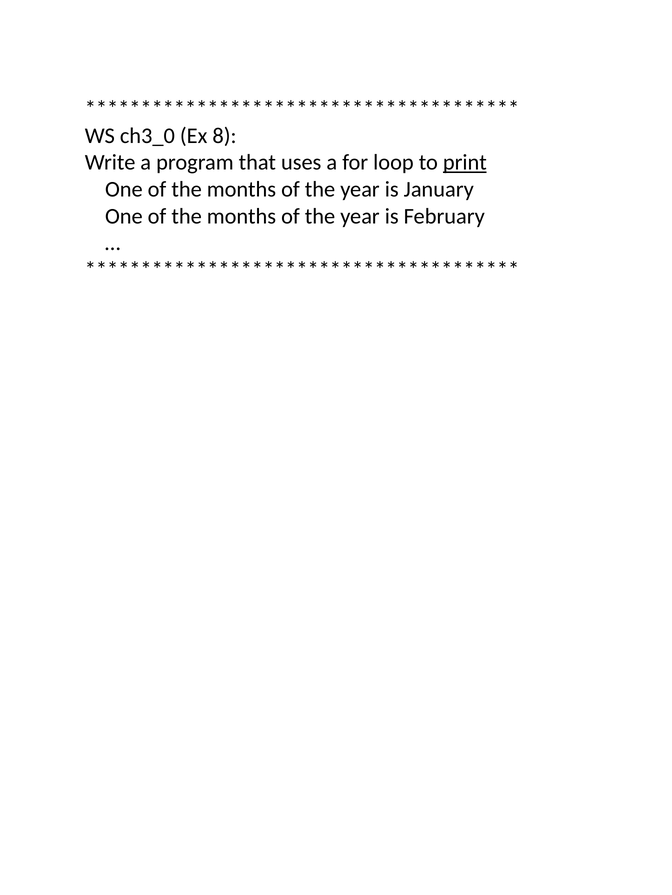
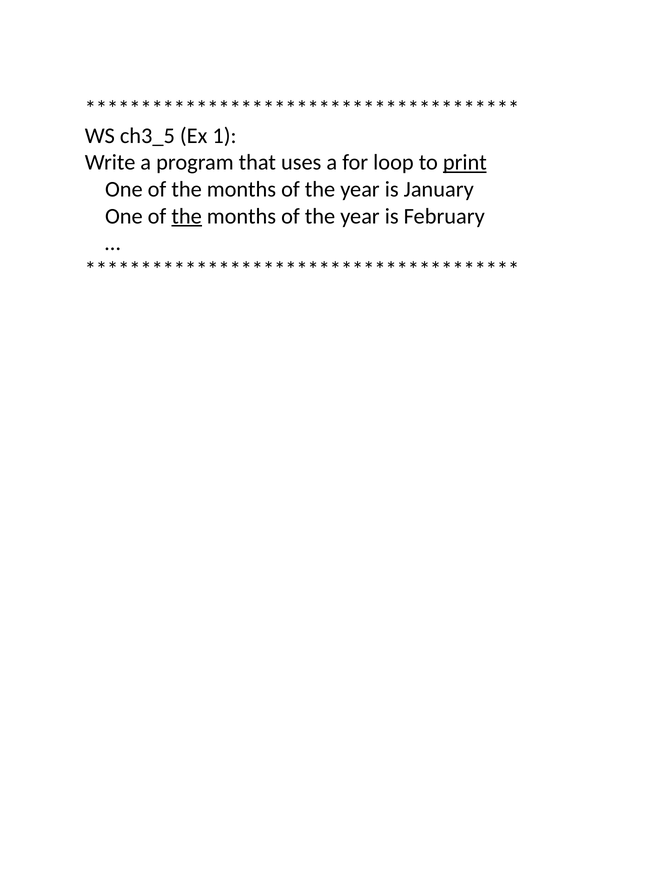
ch3_0: ch3_0 -> ch3_5 (147, 136)
8: 8 -> 1 (224, 136)
the underline: none -> present (187, 217)
